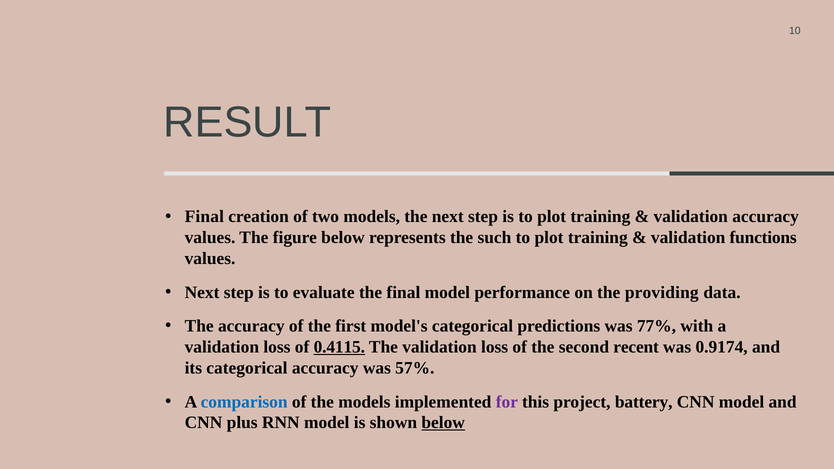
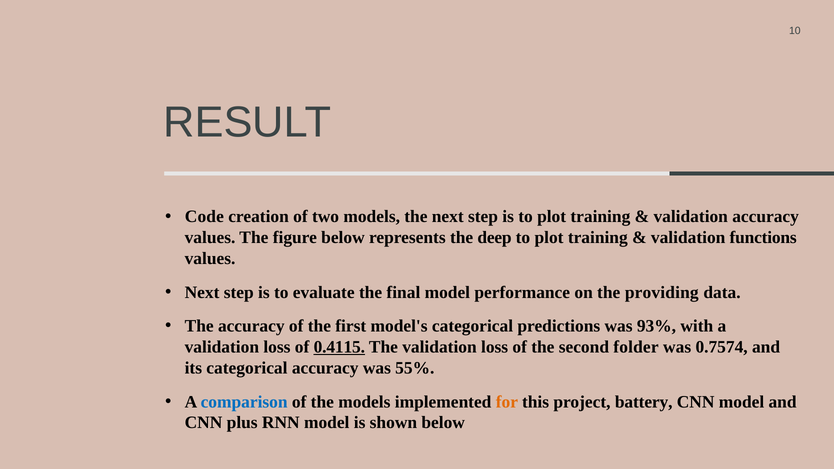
Final: Final -> Code (204, 217)
such: such -> deep (495, 238)
77%: 77% -> 93% (656, 326)
recent: recent -> folder (636, 347)
0.9174: 0.9174 -> 0.7574 (722, 347)
57%: 57% -> 55% (415, 368)
for colour: purple -> orange (507, 402)
below underline: present -> none (443, 423)
